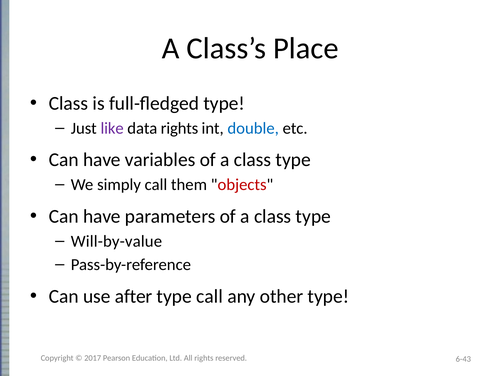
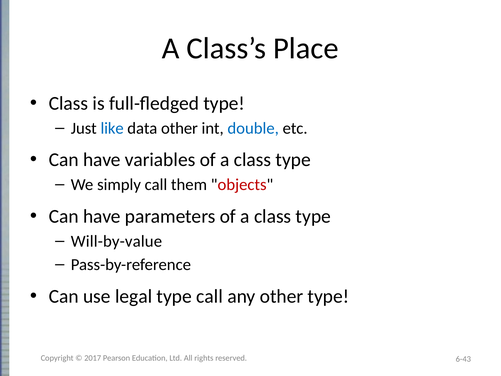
like colour: purple -> blue (112, 128)
data rights: rights -> other (179, 128)
after: after -> legal (134, 296)
